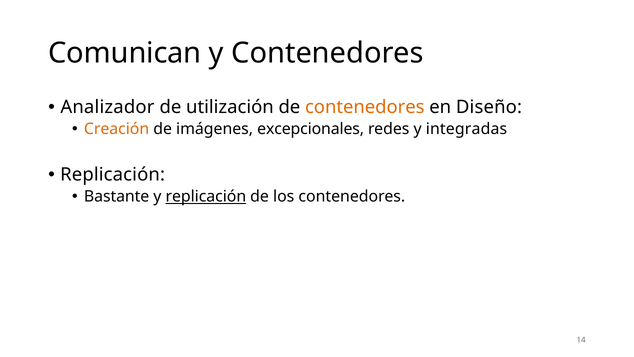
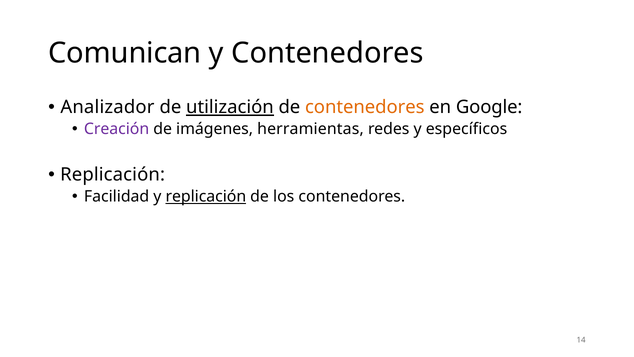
utilización underline: none -> present (230, 107)
Diseño: Diseño -> Google (489, 107)
Creación colour: orange -> purple (117, 129)
excepcionales: excepcionales -> herramientas (310, 129)
integradas: integradas -> específicos (467, 129)
Bastante: Bastante -> Facilidad (117, 196)
